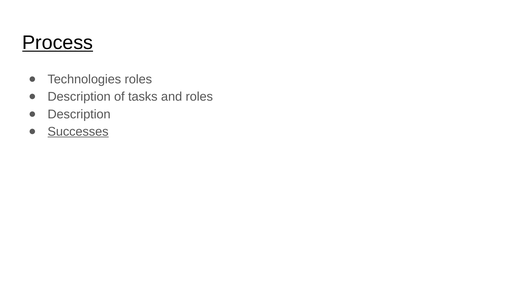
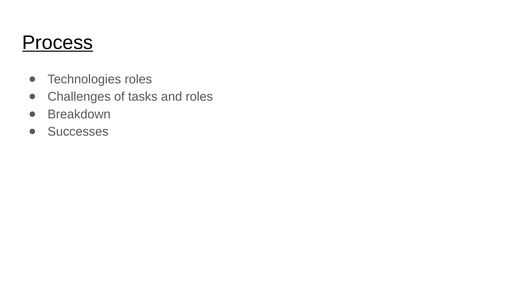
Description: Description -> Challenges (79, 97)
Description: Description -> Breakdown (79, 114)
Successes underline: present -> none (78, 132)
